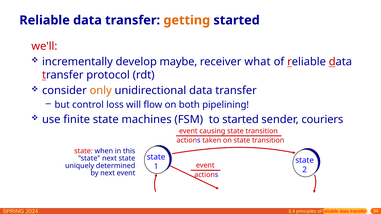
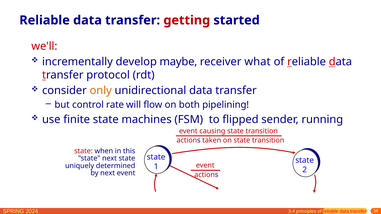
getting colour: orange -> red (187, 20)
loss: loss -> rate (115, 105)
to started: started -> flipped (240, 120)
couriers: couriers -> running (322, 120)
